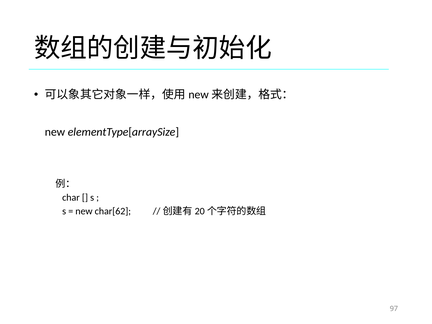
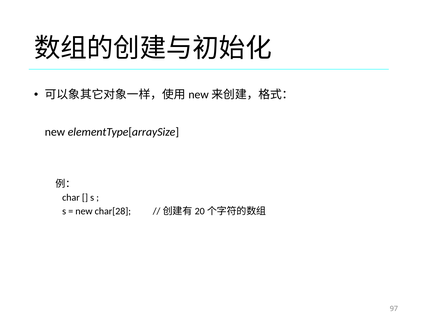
char[62: char[62 -> char[28 (113, 211)
